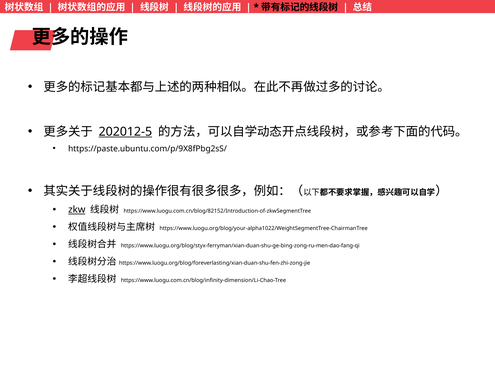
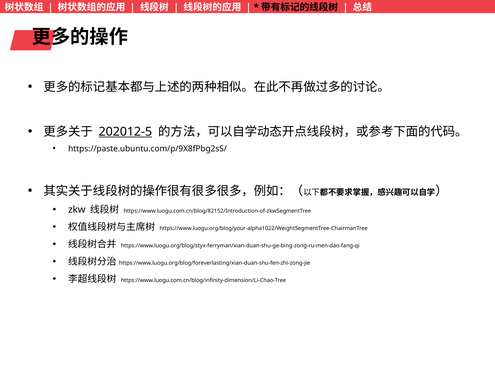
zkw underline: present -> none (77, 210)
